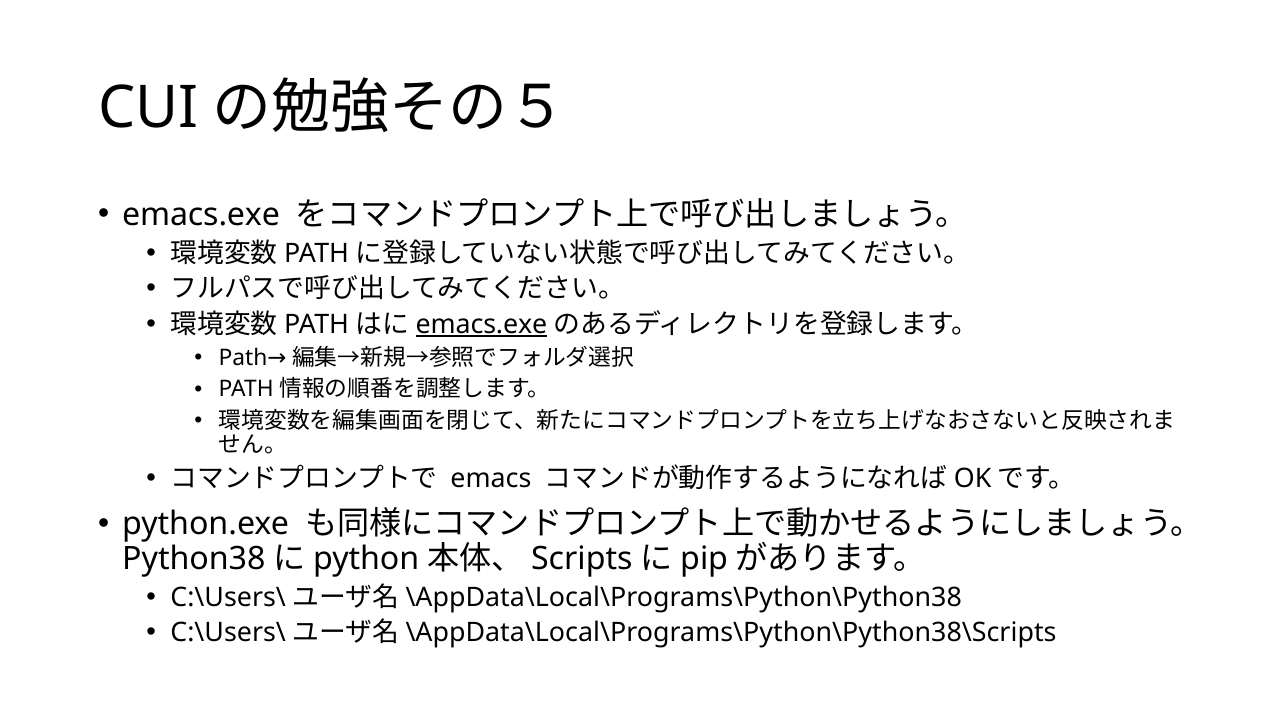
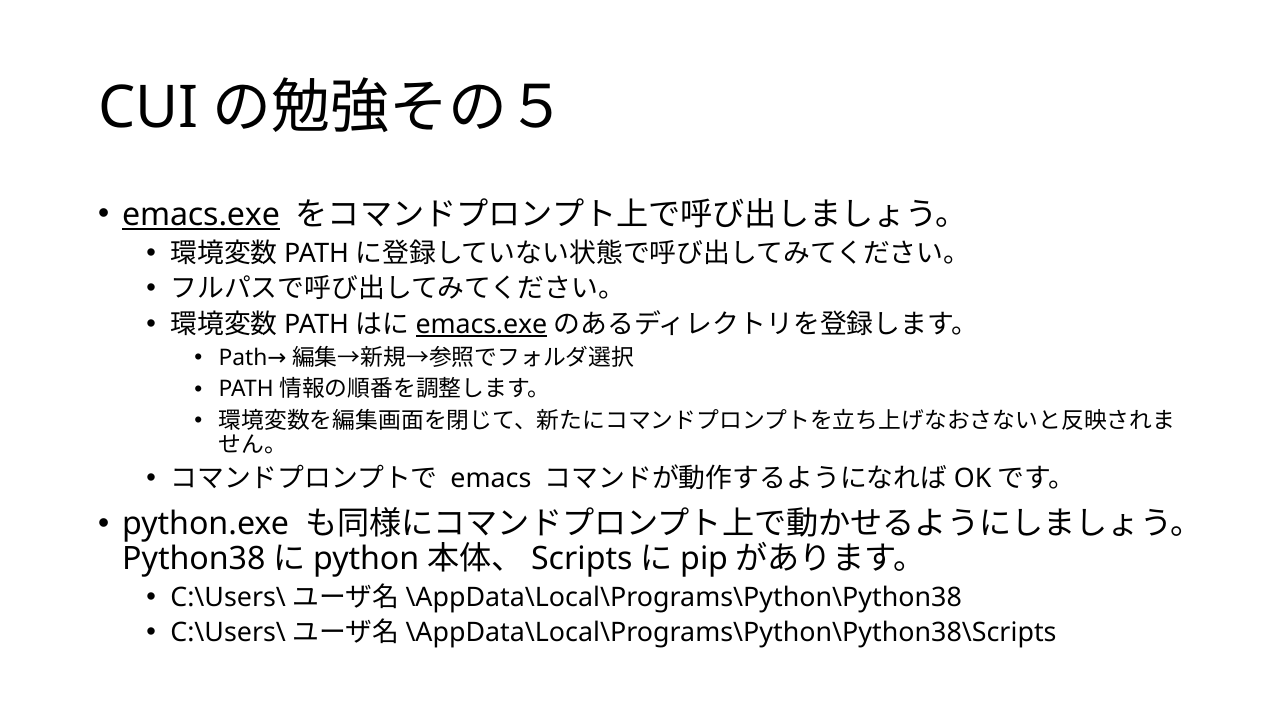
emacs.exe underline: none -> present (201, 215)
